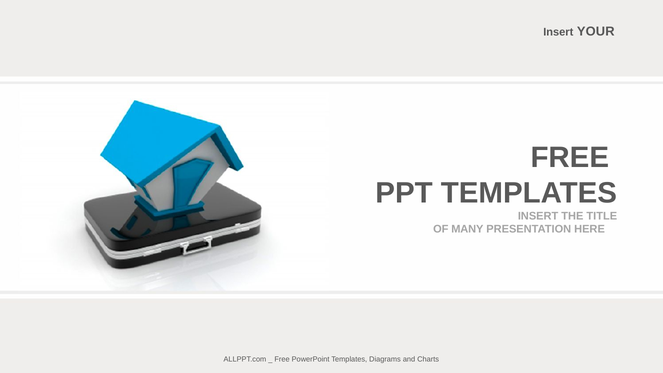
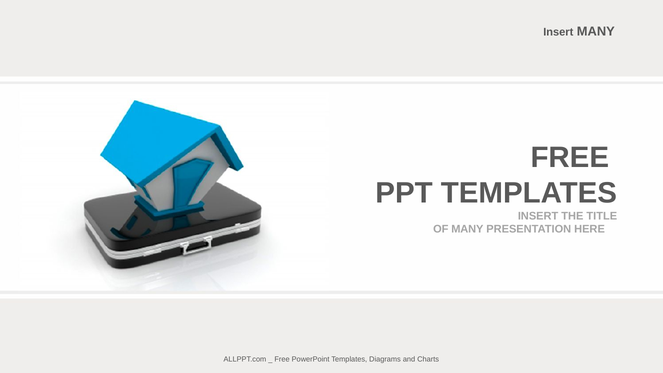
Insert YOUR: YOUR -> MANY (596, 31)
